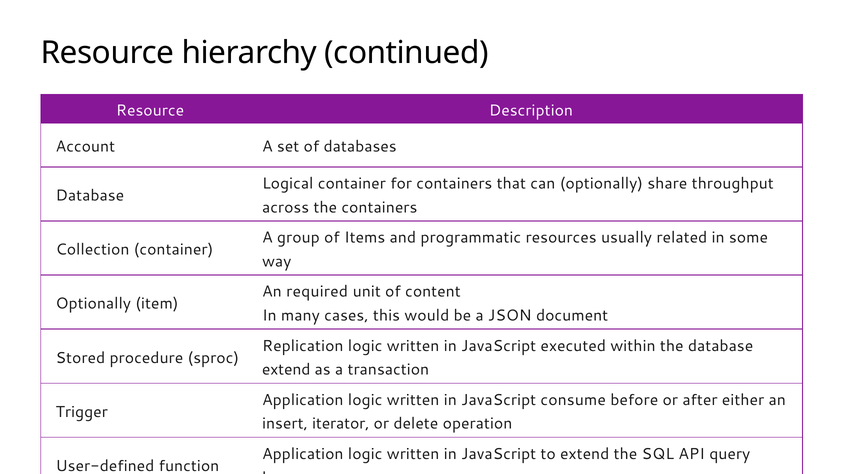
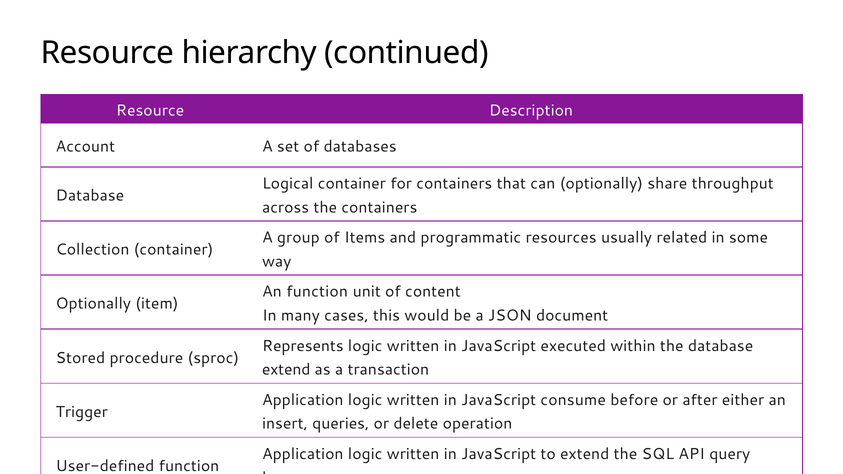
An required: required -> function (317, 292)
Replication: Replication -> Represents (303, 346)
iterator: iterator -> queries (341, 424)
